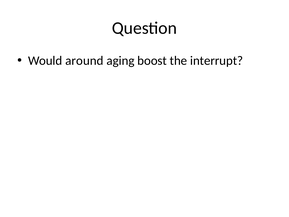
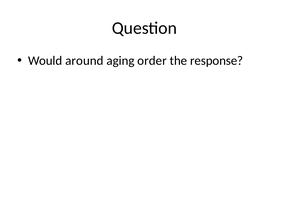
boost: boost -> order (152, 61)
interrupt: interrupt -> response (217, 61)
